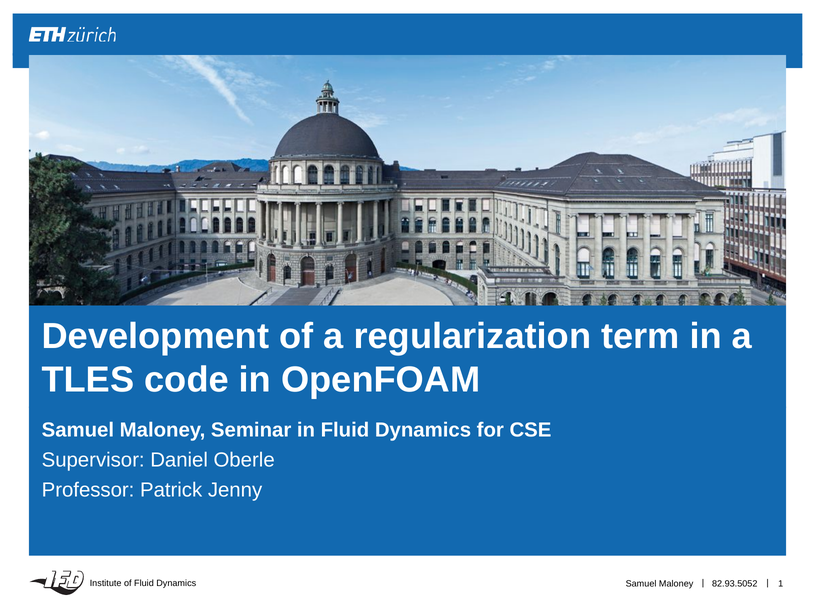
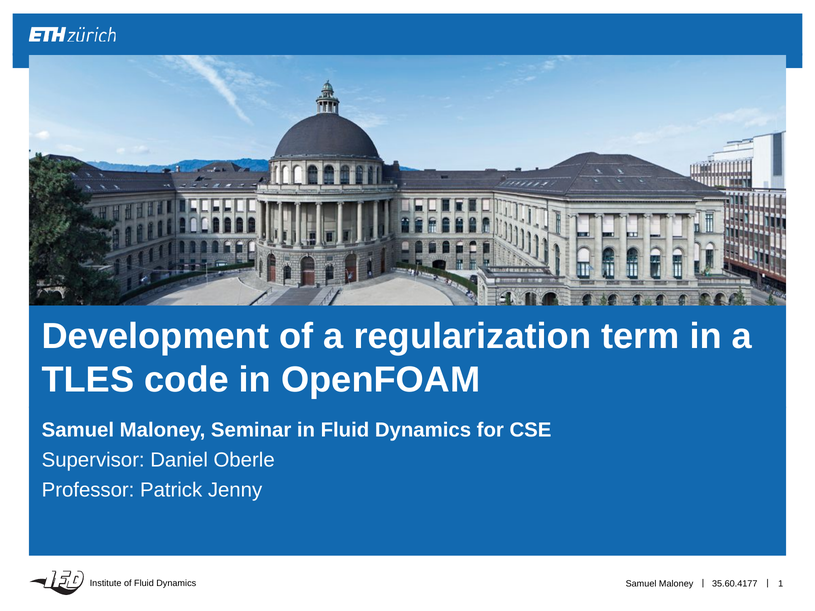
82.93.5052: 82.93.5052 -> 35.60.4177 (735, 584)
